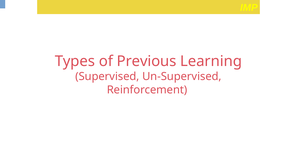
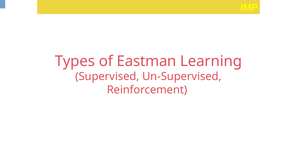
Previous: Previous -> Eastman (147, 61)
